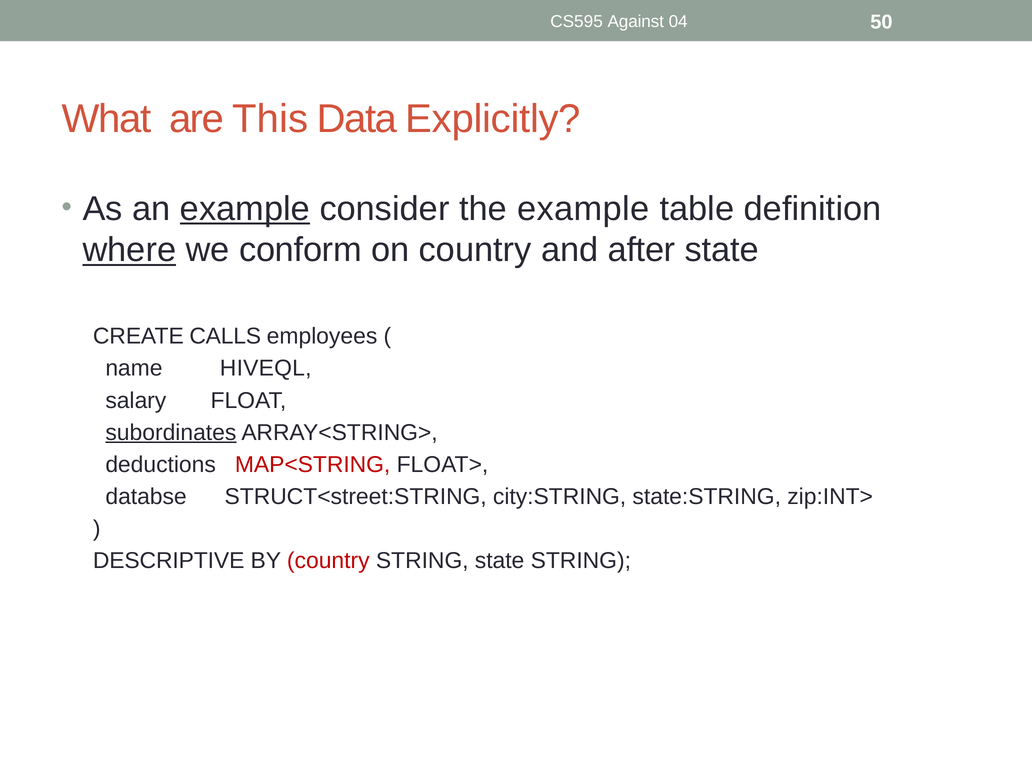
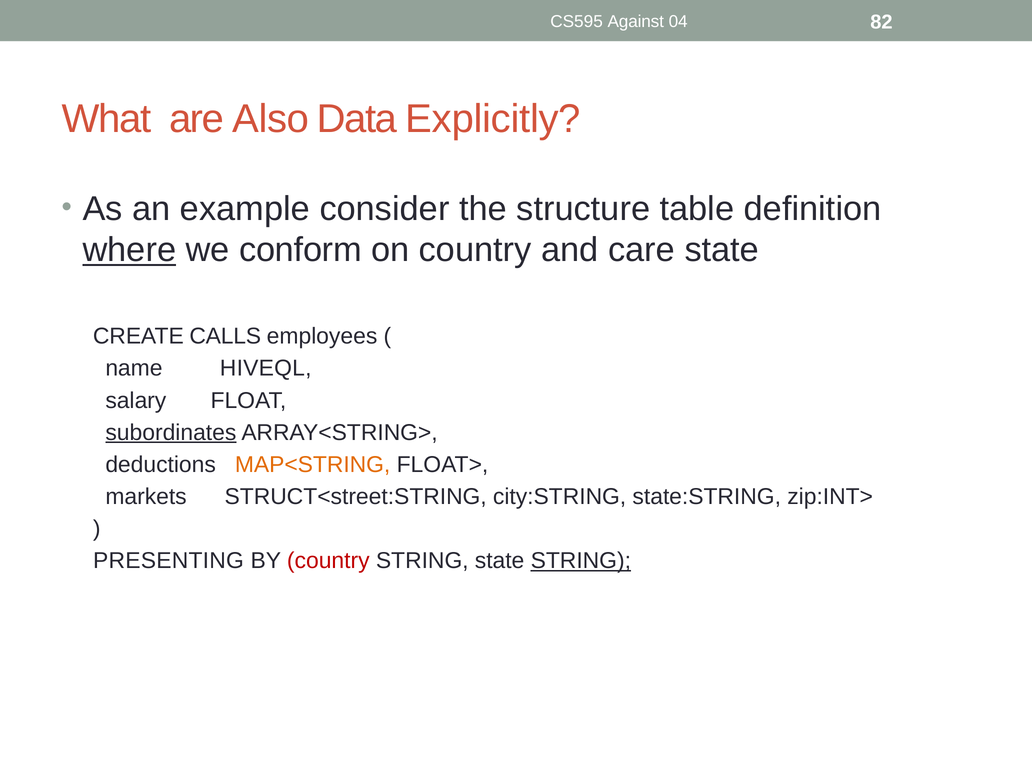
50: 50 -> 82 (881, 22)
This: This -> Also (271, 119)
example underline: present -> none (245, 209)
the example: example -> structure (583, 209)
after: after -> care (642, 250)
MAP<STRING colour: red -> orange (313, 465)
databse: databse -> markets (146, 497)
DESCRIPTIVE: DESCRIPTIVE -> PRESENTING (168, 561)
STRING underline: none -> present (581, 561)
